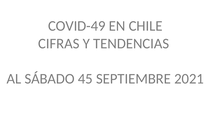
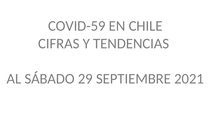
COVID-49: COVID-49 -> COVID-59 (77, 26)
45: 45 -> 29 (85, 79)
